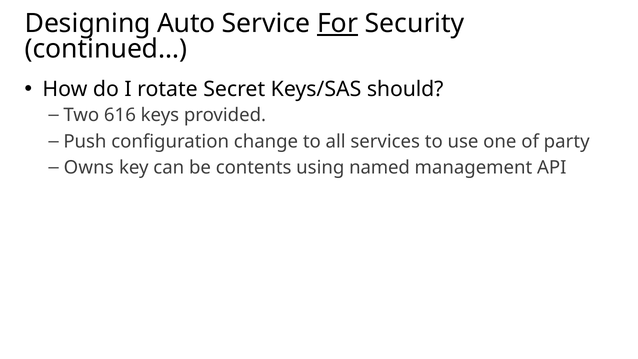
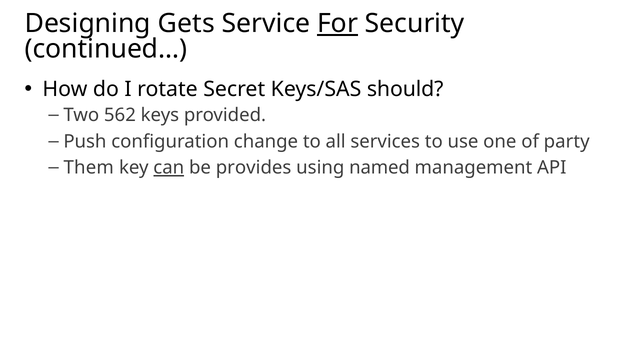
Auto: Auto -> Gets (186, 24)
616: 616 -> 562 (120, 115)
Owns: Owns -> Them (89, 168)
can underline: none -> present (169, 168)
contents: contents -> provides (254, 168)
